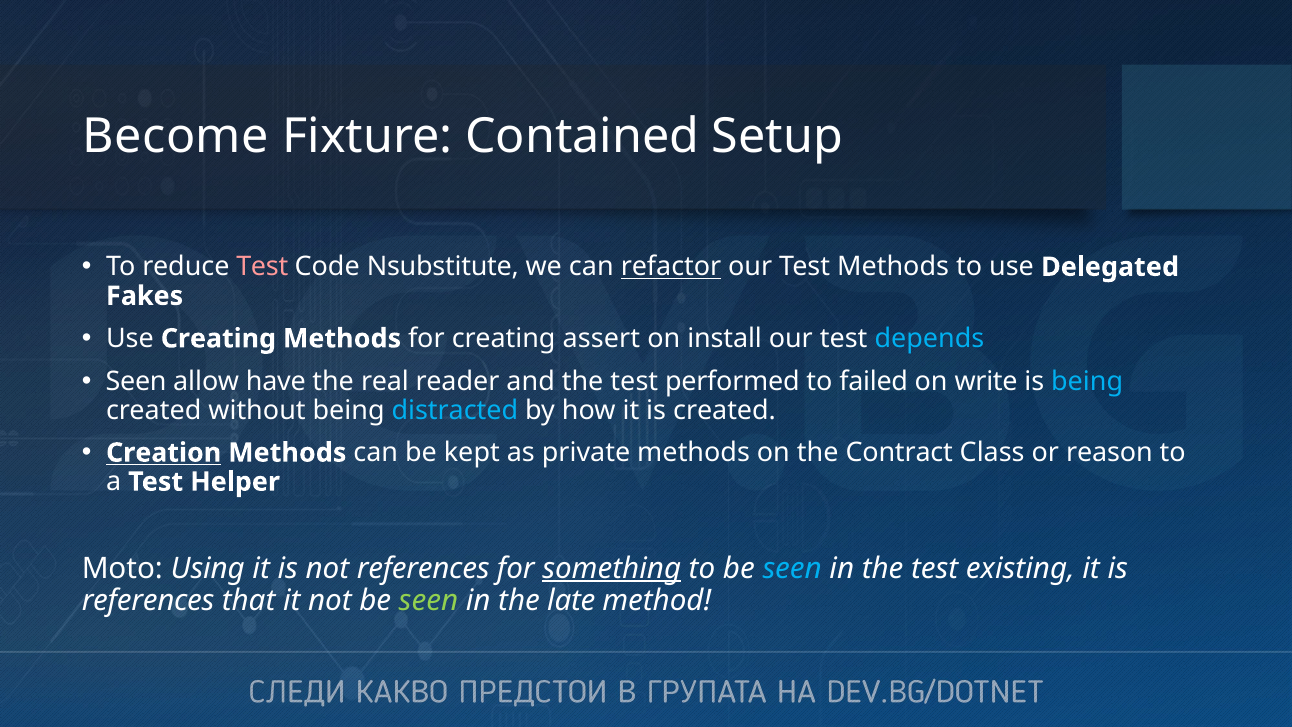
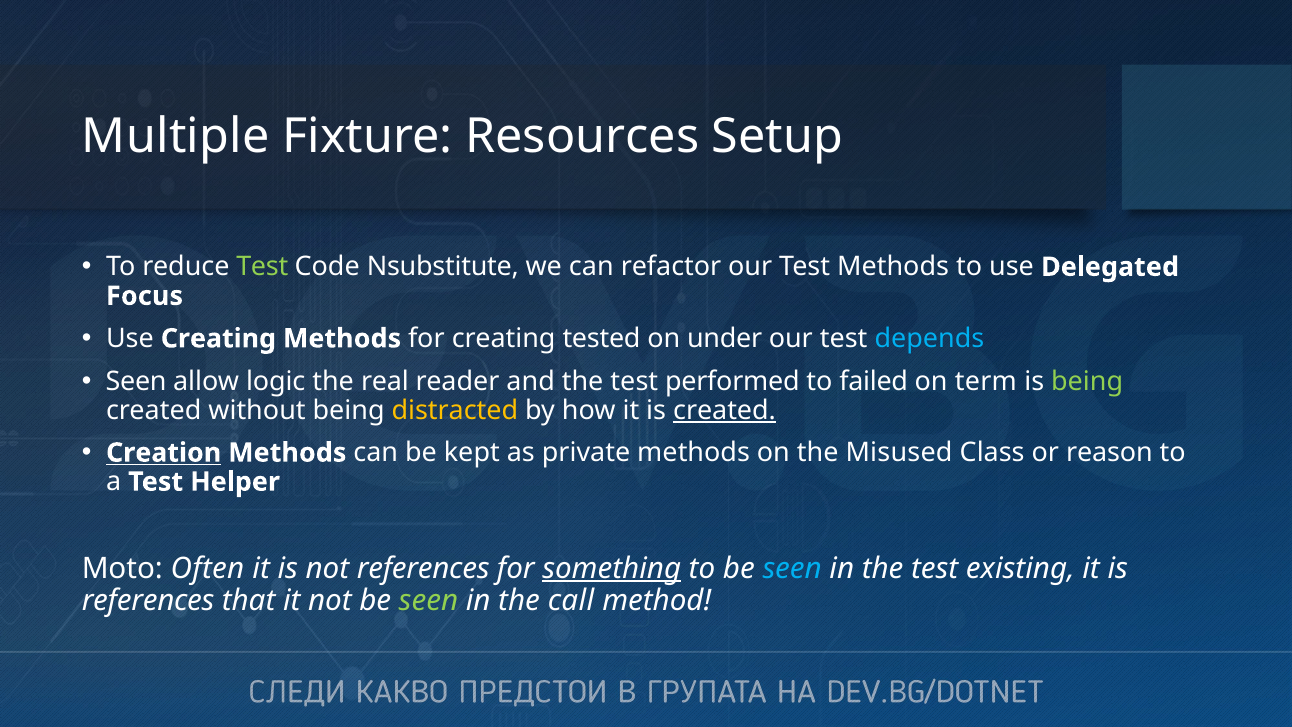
Become: Become -> Multiple (176, 137)
Contained: Contained -> Resources (582, 137)
Test colour: pink -> light green (262, 267)
refactor underline: present -> none (671, 267)
Fakes: Fakes -> Focus (145, 296)
assert: assert -> tested (602, 338)
install: install -> under (725, 338)
have: have -> logic (276, 381)
write: write -> term (986, 381)
being colour: light blue -> light green (1087, 381)
distracted colour: light blue -> yellow (455, 410)
created underline: none -> present (724, 410)
Contract: Contract -> Misused (899, 453)
Using: Using -> Often (208, 568)
late: late -> call (571, 600)
